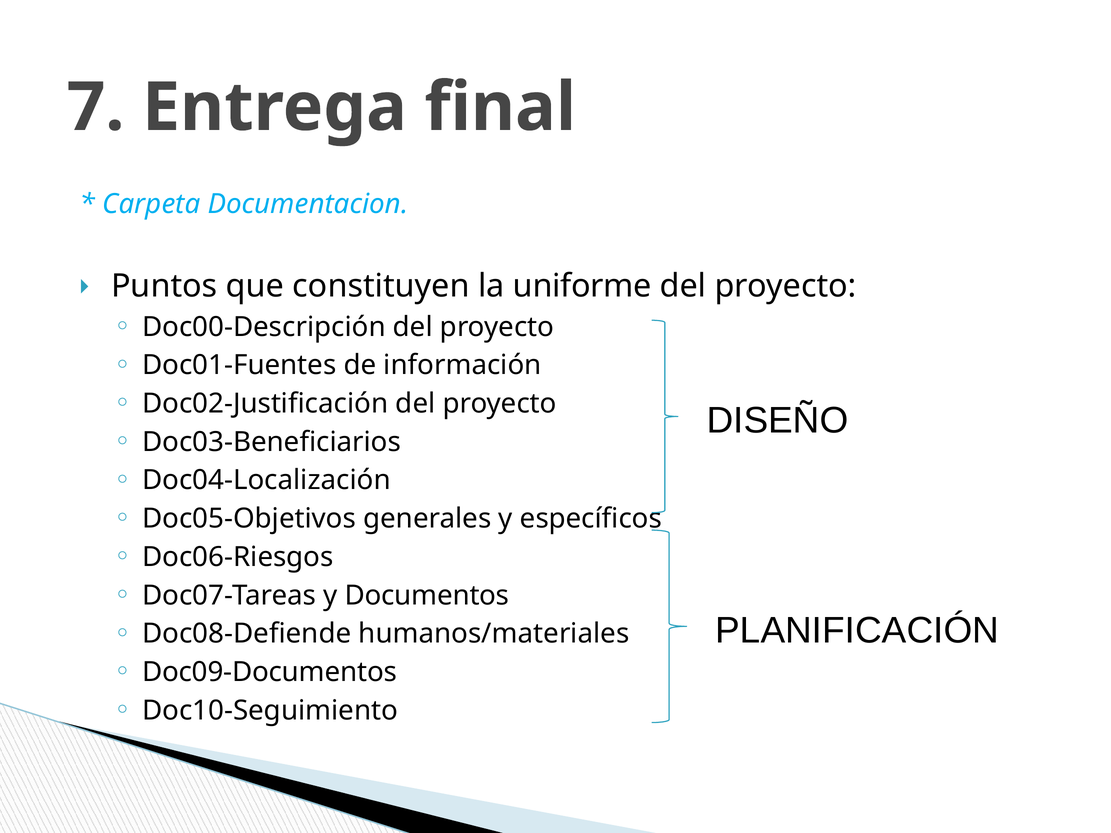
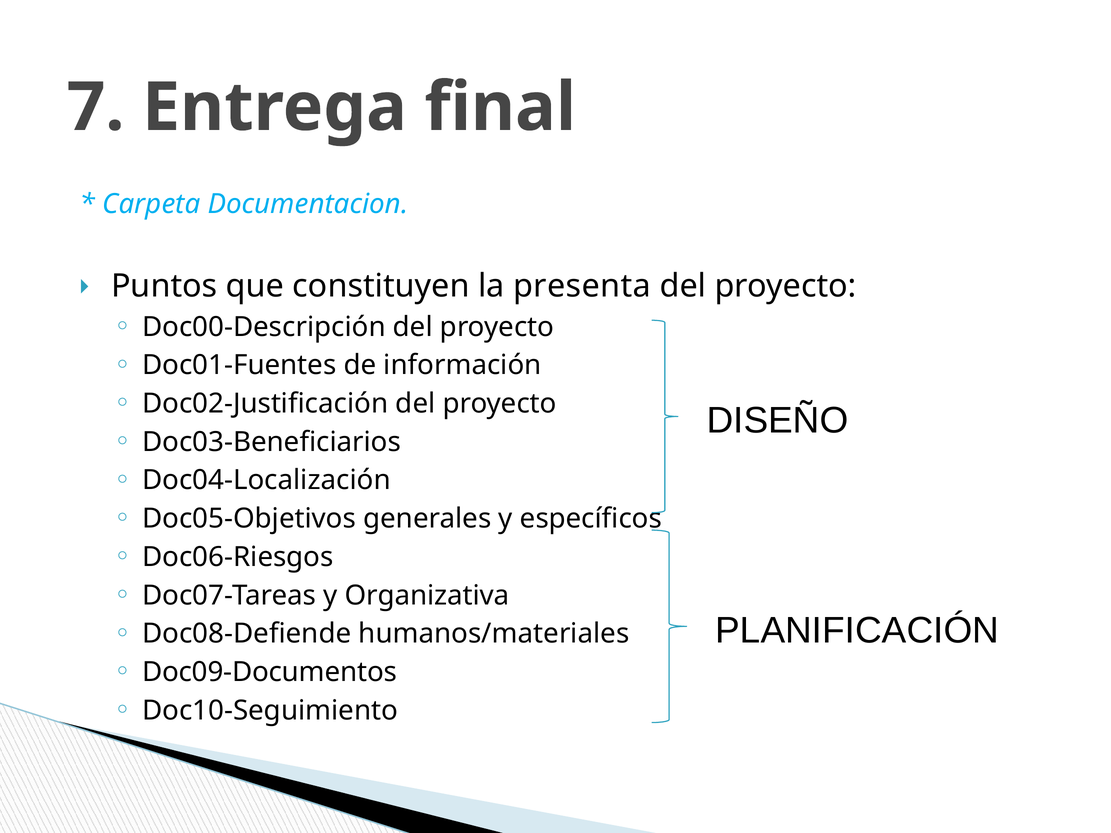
uniforme: uniforme -> presenta (582, 286)
Documentos: Documentos -> Organizativa (427, 596)
